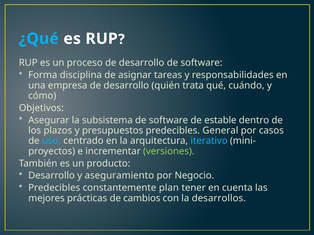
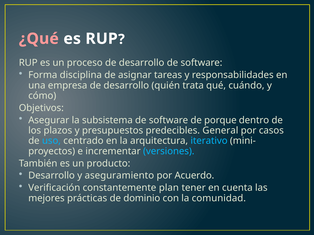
¿Qué colour: light blue -> pink (39, 39)
estable: estable -> porque (220, 120)
versiones colour: light green -> light blue (169, 151)
Negocio: Negocio -> Acuerdo (194, 176)
Predecibles: Predecibles -> Verificación (54, 188)
cambios: cambios -> dominio (142, 199)
desarrollos: desarrollos -> comunidad (219, 199)
